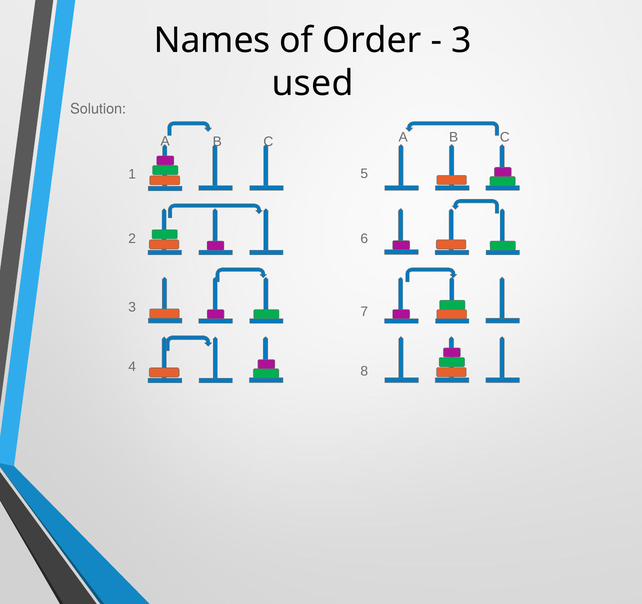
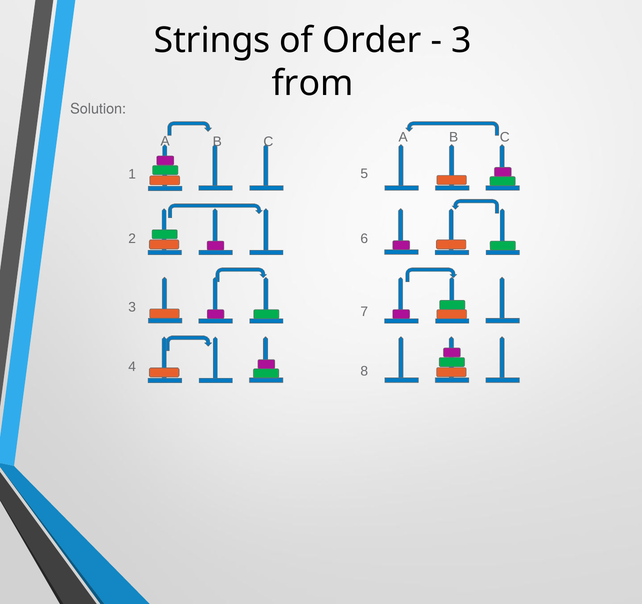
Names: Names -> Strings (212, 41)
used: used -> from (313, 83)
